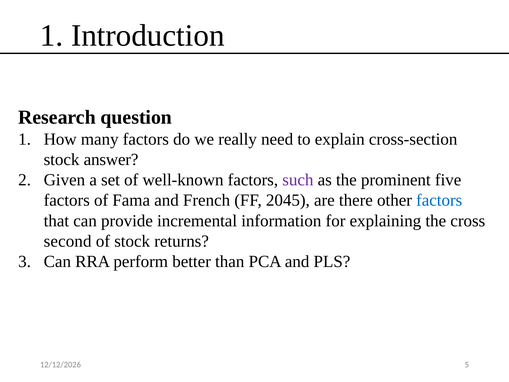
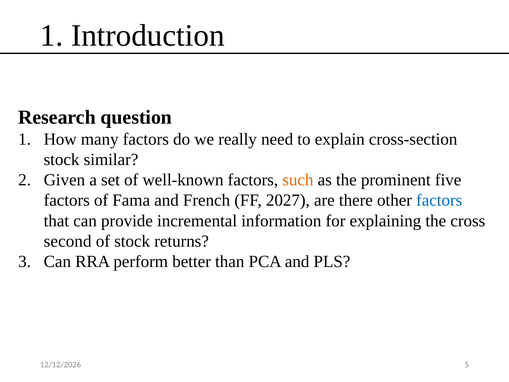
answer: answer -> similar (111, 160)
such colour: purple -> orange (298, 180)
2045: 2045 -> 2027 (288, 200)
